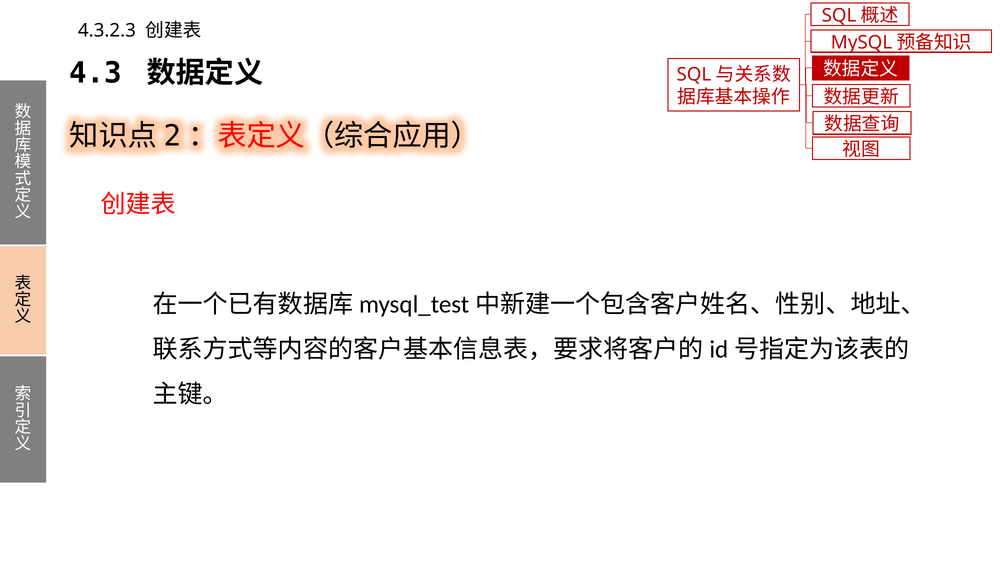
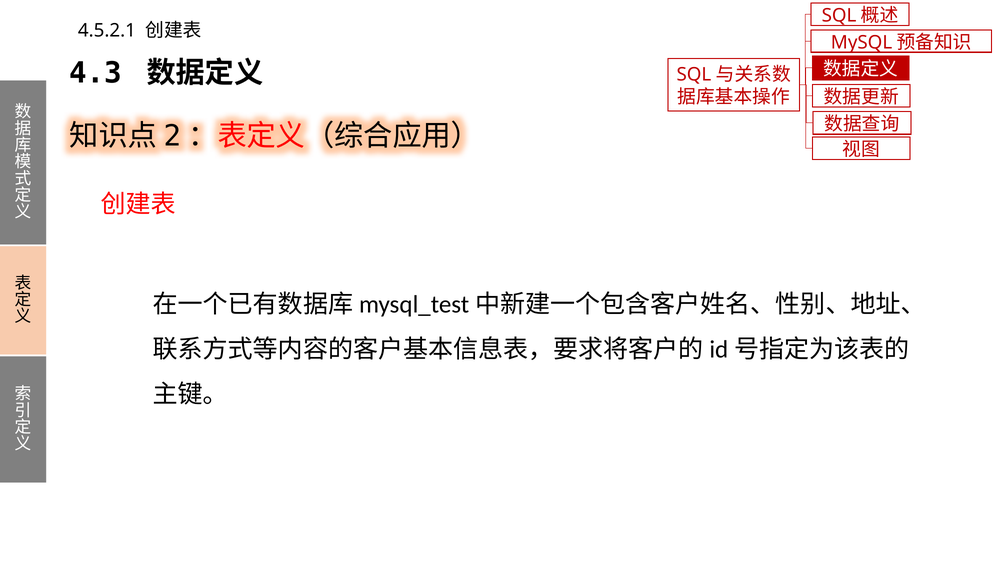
4.3.2.3: 4.3.2.3 -> 4.5.2.1 (107, 31)
